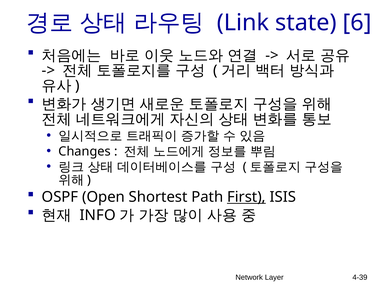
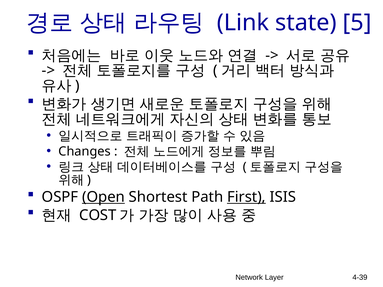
6: 6 -> 5 (357, 23)
Open underline: none -> present (103, 197)
INFO: INFO -> COST (98, 215)
